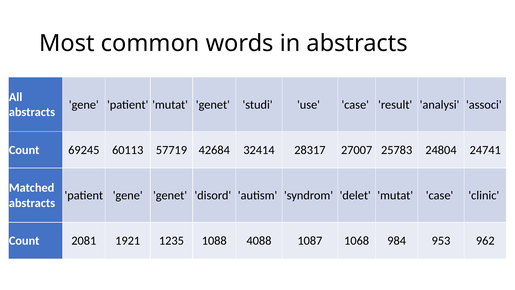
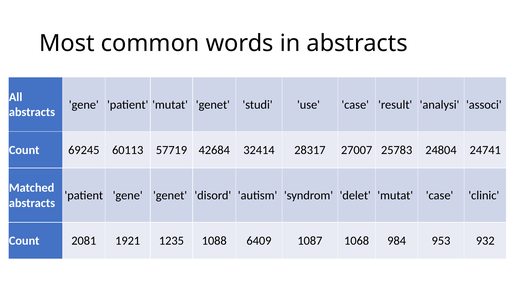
4088: 4088 -> 6409 (259, 241)
962: 962 -> 932 (485, 241)
